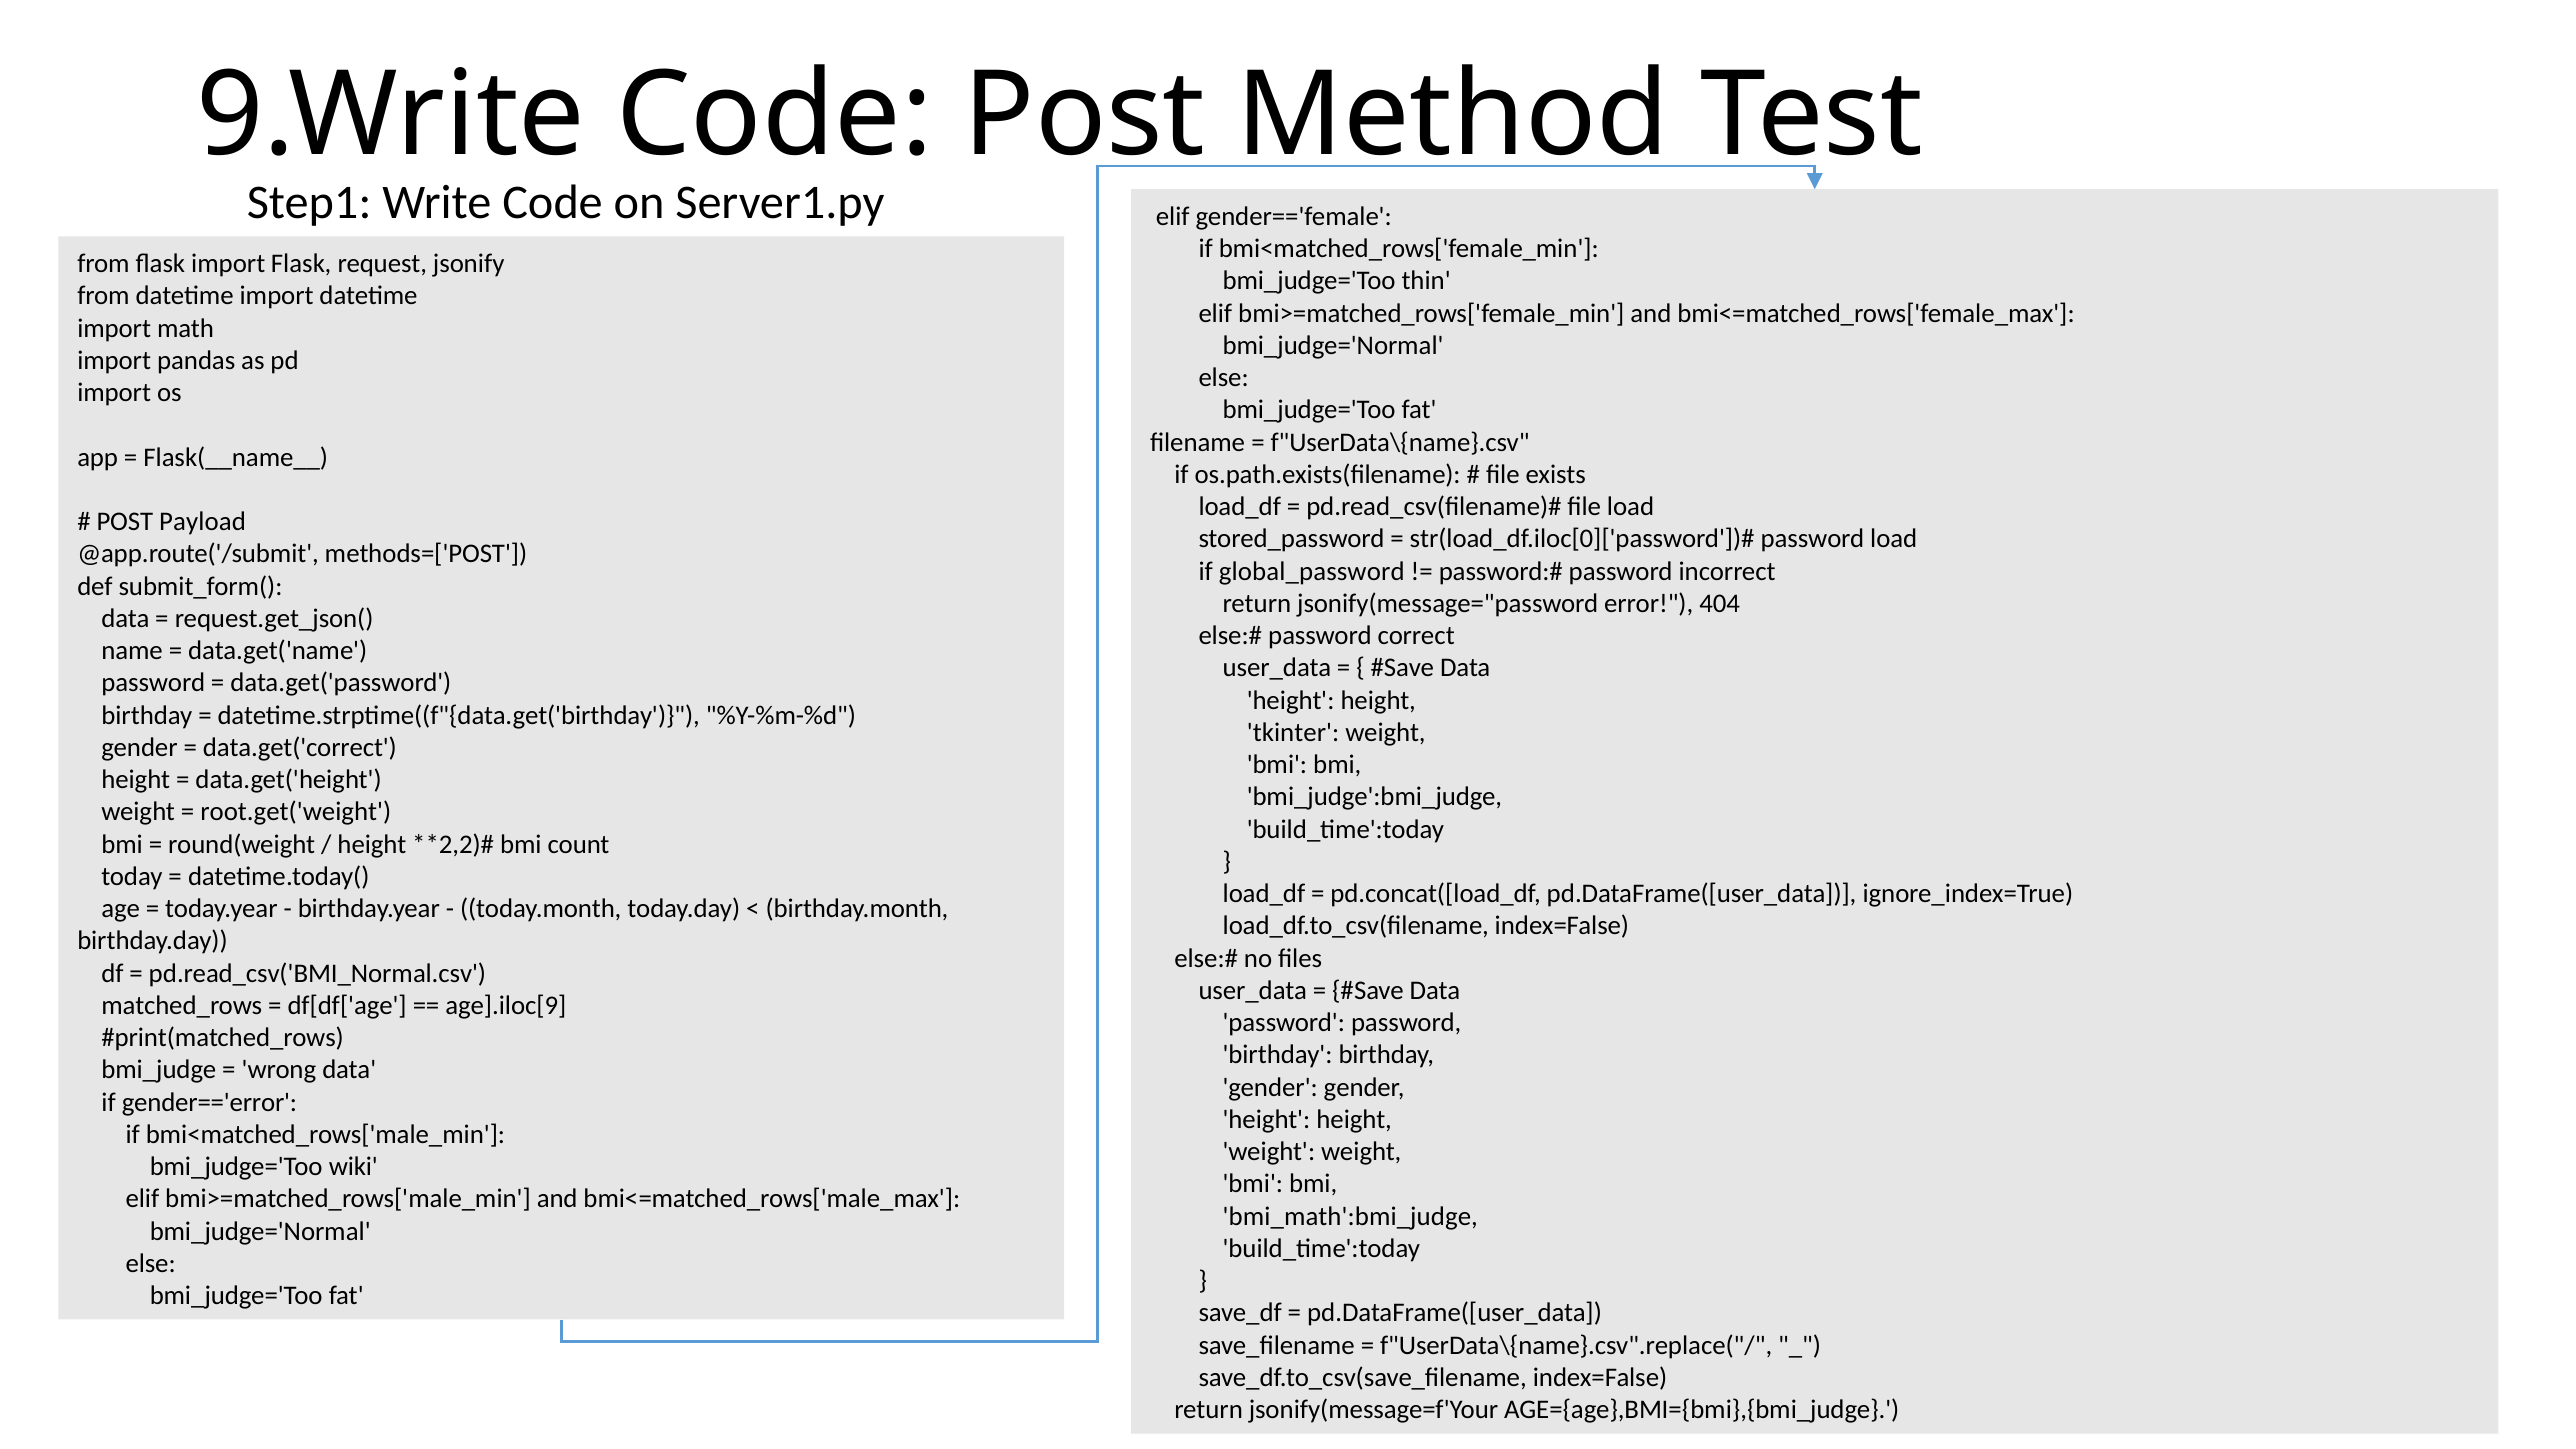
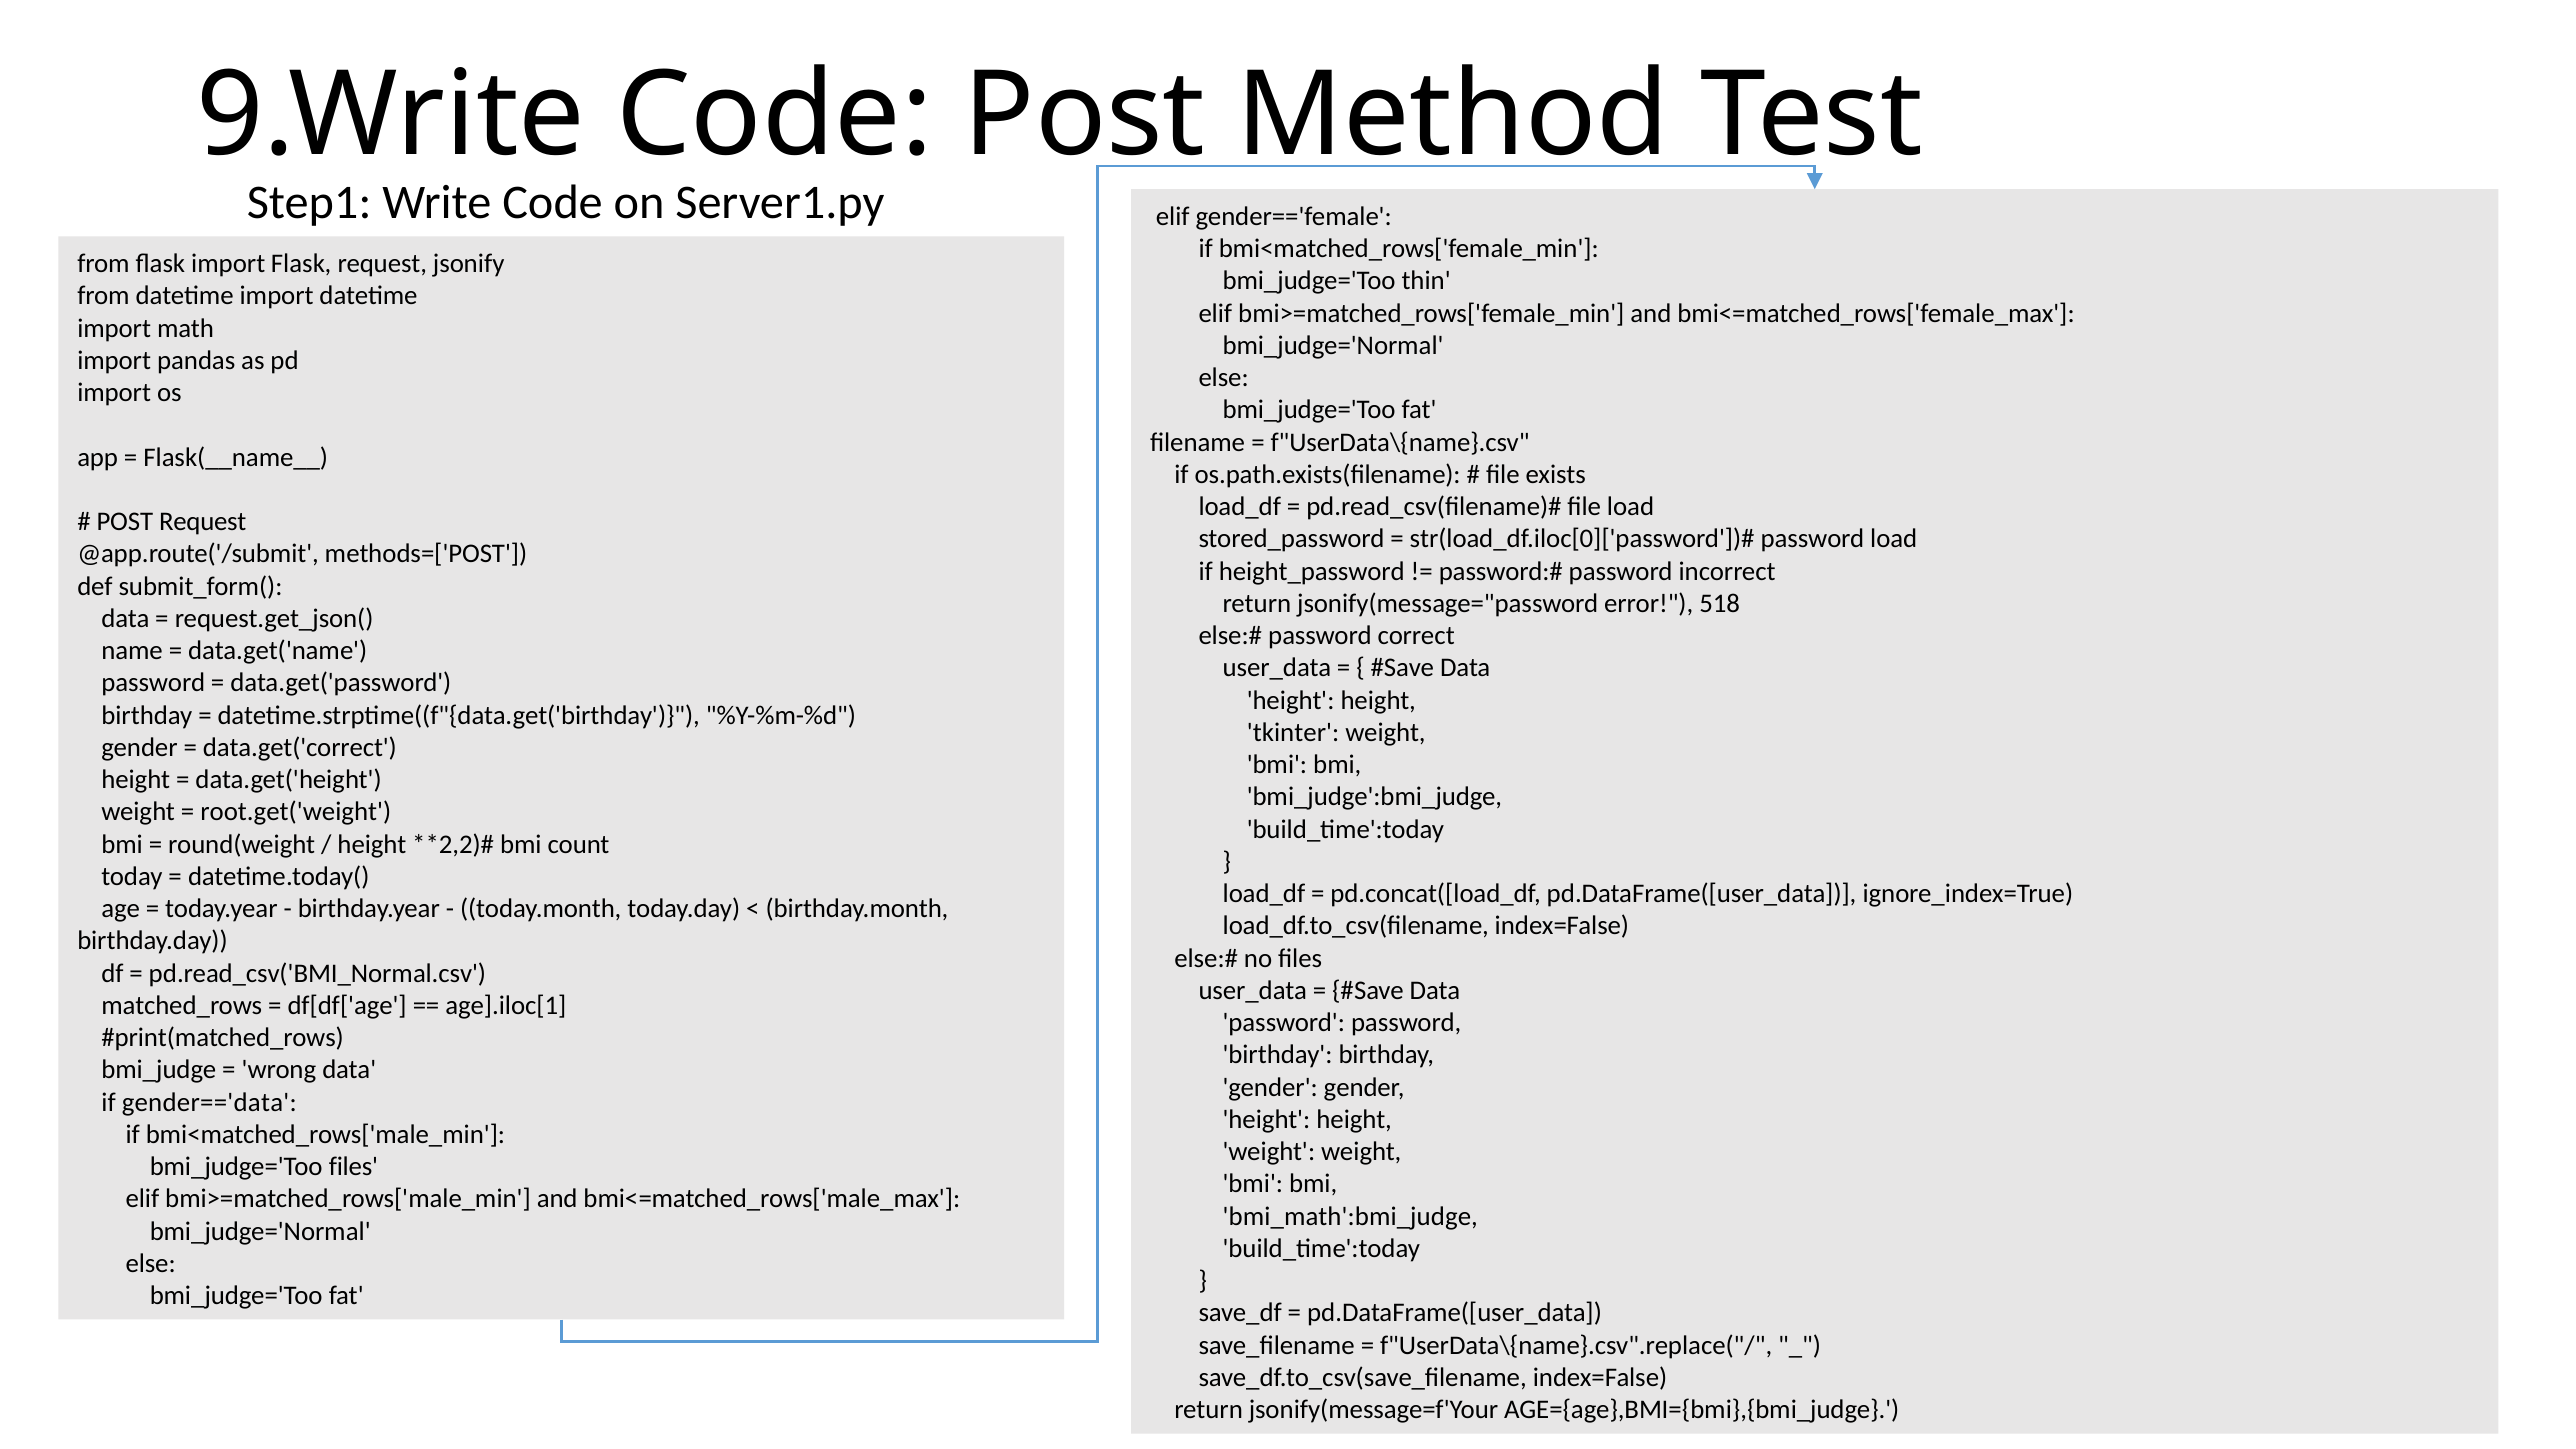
POST Payload: Payload -> Request (203, 522)
global_password: global_password -> height_password (1312, 571)
404: 404 -> 518 (1720, 604)
age].iloc[9: age].iloc[9 -> age].iloc[1 (506, 1006)
gender=='error: gender=='error -> gender=='data (209, 1102)
bmi_judge='Too wiki: wiki -> files (353, 1167)
